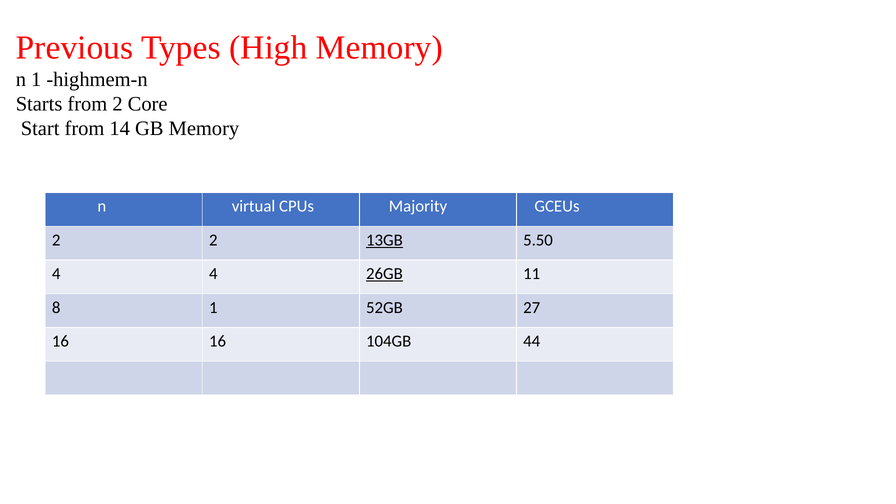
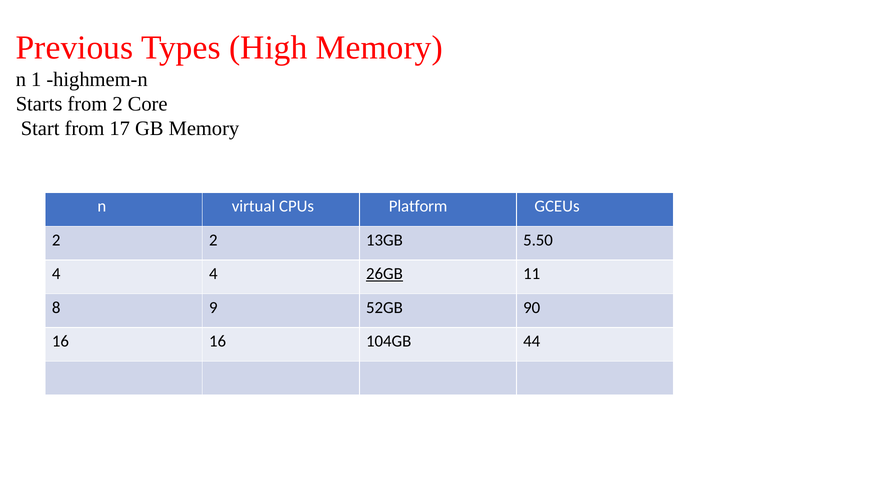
14: 14 -> 17 (120, 129)
Majority: Majority -> Platform (418, 206)
13GB underline: present -> none (384, 240)
8 1: 1 -> 9 (213, 308)
27: 27 -> 90 (532, 308)
